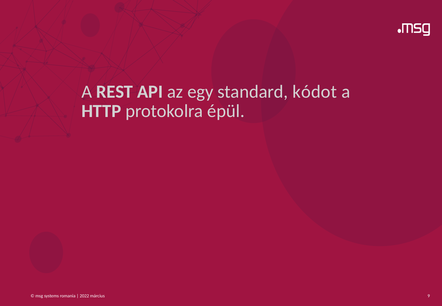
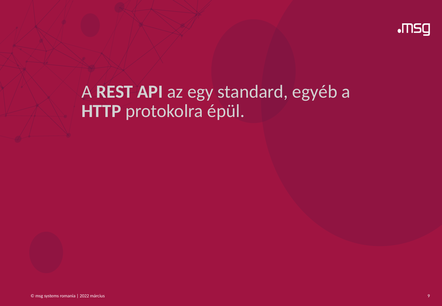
kódot: kódot -> egyéb (315, 92)
